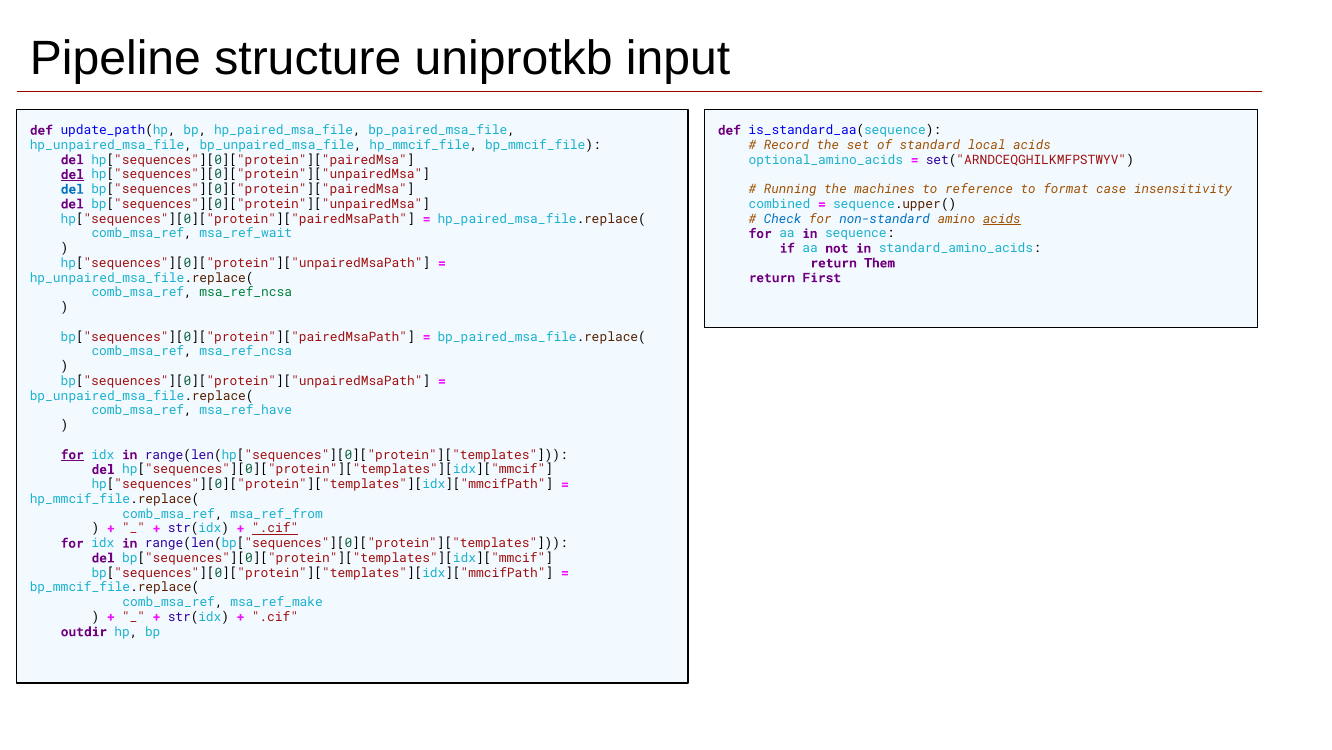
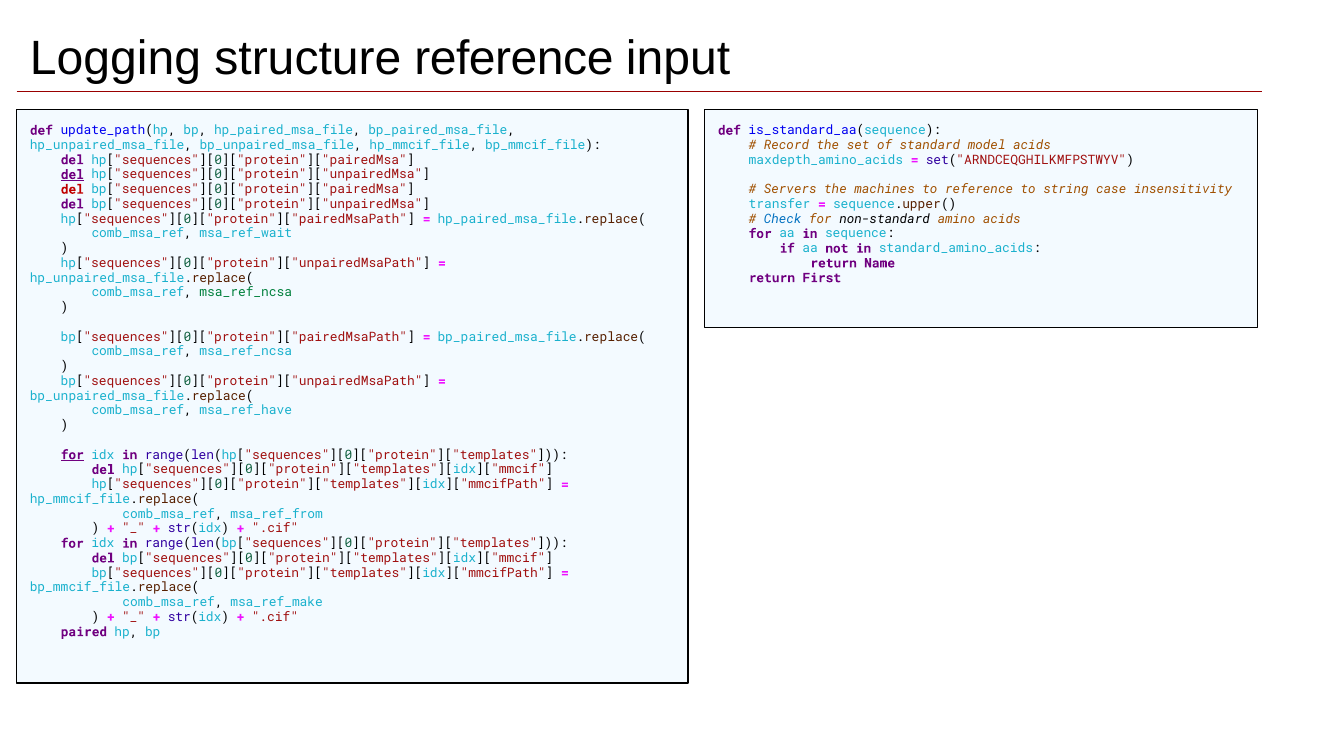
Pipeline: Pipeline -> Logging (115, 59)
structure uniprotkb: uniprotkb -> reference (514, 59)
local: local -> model (987, 145)
optional_amino_acids: optional_amino_acids -> maxdepth_amino_acids (826, 160)
del colour: blue -> red (72, 189)
Running: Running -> Servers (790, 189)
format: format -> string (1066, 189)
combined: combined -> transfer (780, 204)
non-standard colour: blue -> black (885, 219)
acids underline: present -> none (1002, 219)
Them: Them -> Name (880, 263)
.cif underline: present -> none (275, 528)
outdir: outdir -> paired (84, 631)
